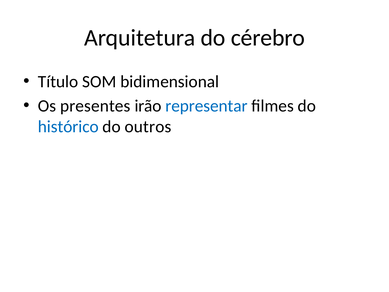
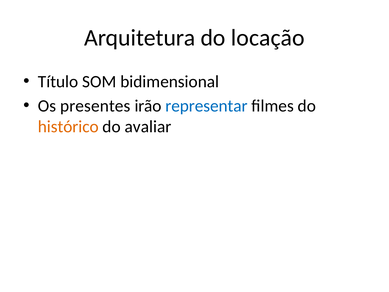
cérebro: cérebro -> locação (268, 38)
histórico colour: blue -> orange (68, 127)
outros: outros -> avaliar (148, 127)
